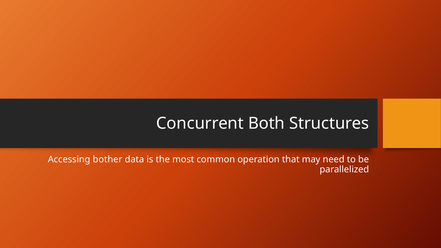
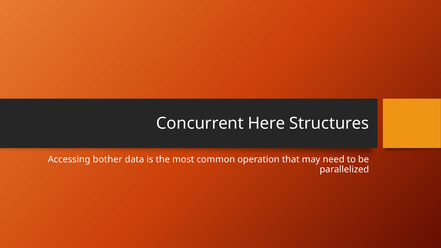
Both: Both -> Here (267, 123)
